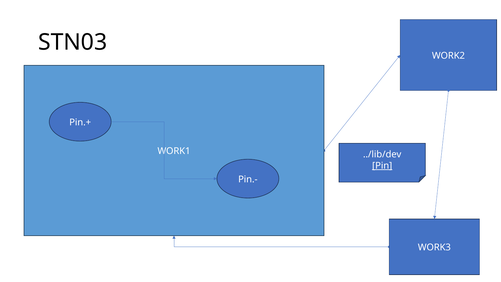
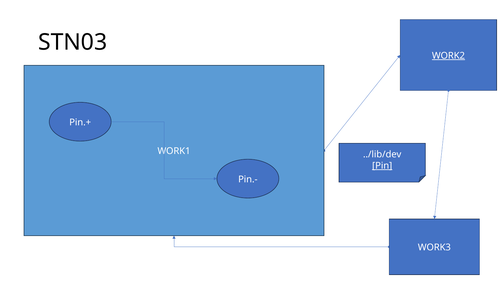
WORK2 underline: none -> present (448, 56)
